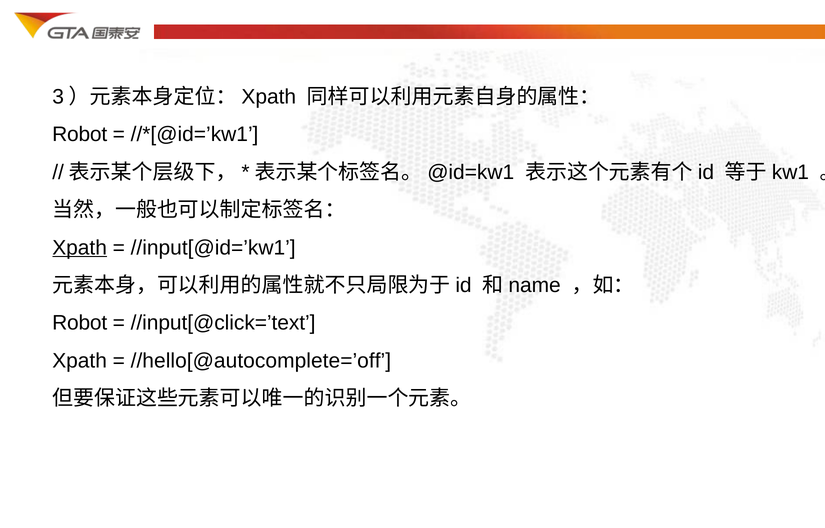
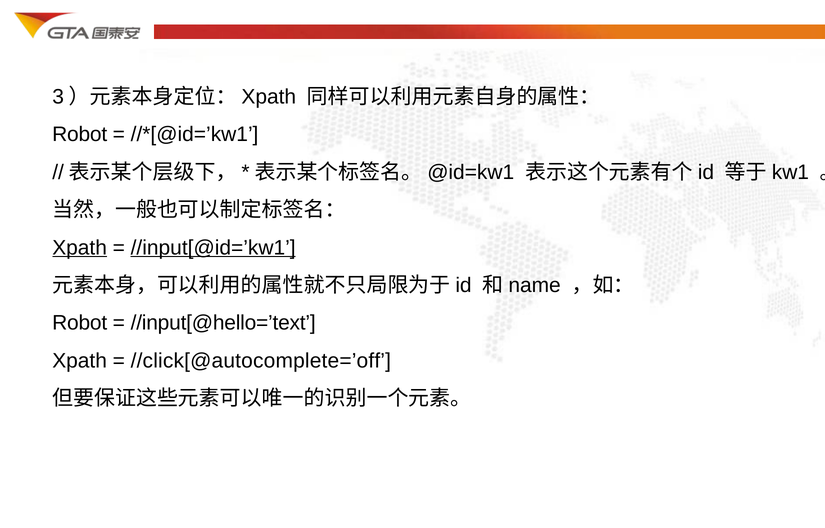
//input[@id=’kw1 underline: none -> present (213, 248)
//input[@click=’text: //input[@click=’text -> //input[@hello=’text (223, 323)
//hello[@autocomplete=’off: //hello[@autocomplete=’off -> //click[@autocomplete=’off (261, 361)
